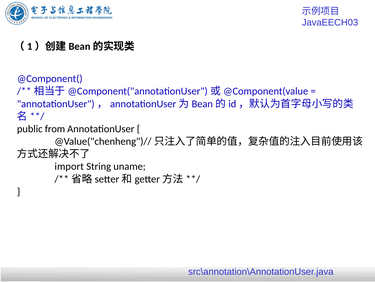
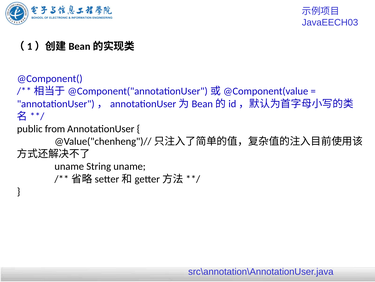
import: import -> uname (69, 166)
